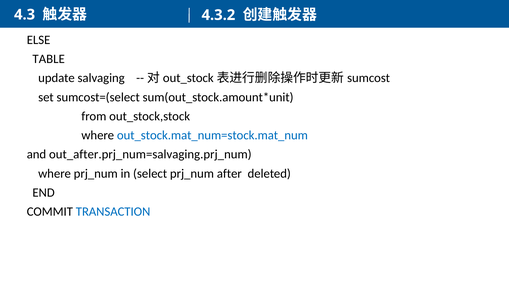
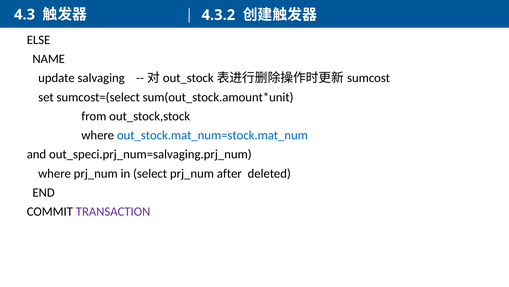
TABLE: TABLE -> NAME (49, 59)
out_after.prj_num=salvaging.prj_num: out_after.prj_num=salvaging.prj_num -> out_speci.prj_num=salvaging.prj_num (150, 154)
TRANSACTION colour: blue -> purple (113, 211)
